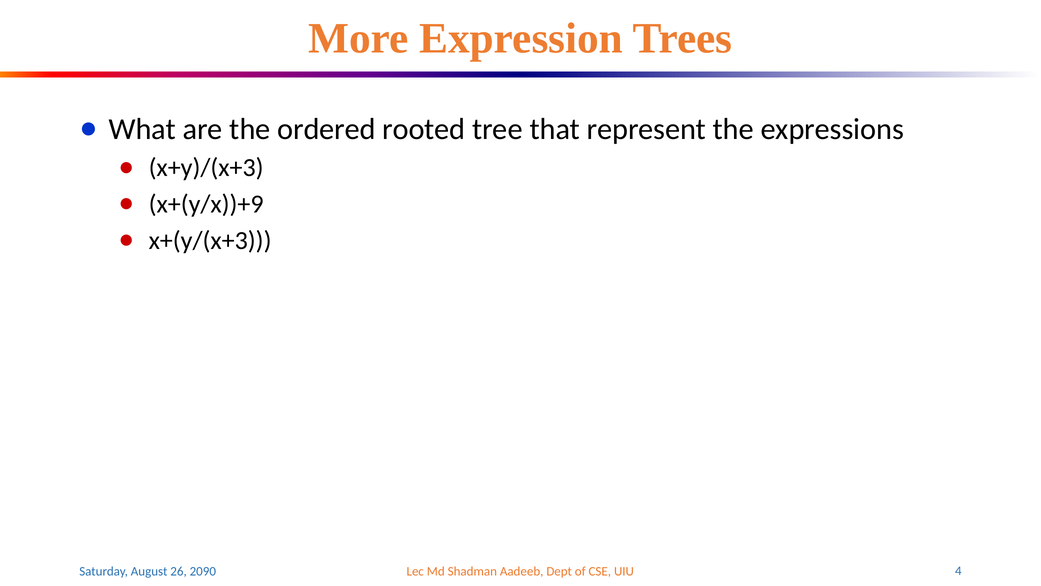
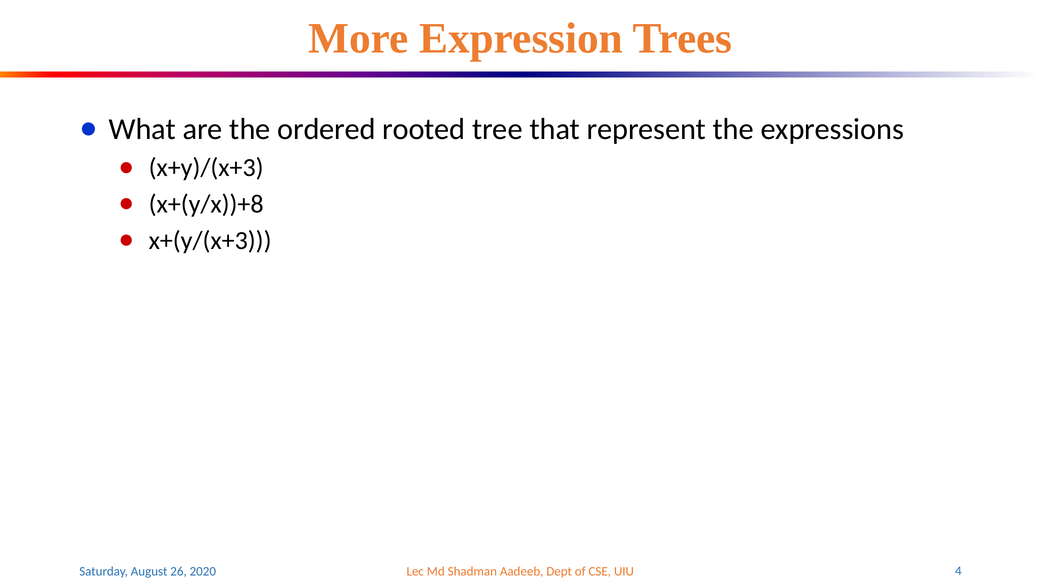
x+(y/x))+9: x+(y/x))+9 -> x+(y/x))+8 (206, 204)
2090: 2090 -> 2020 (203, 571)
